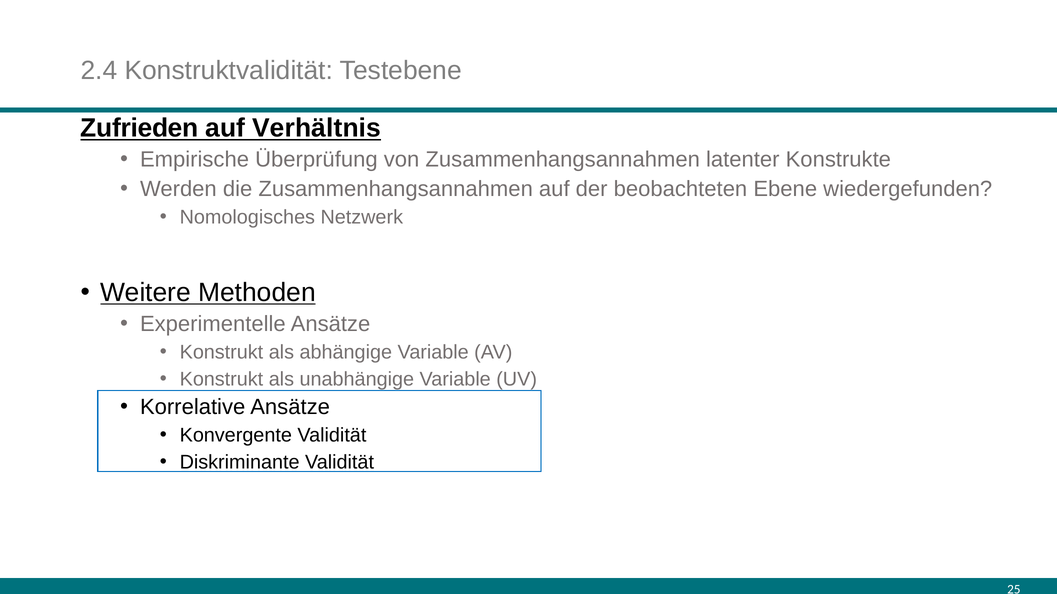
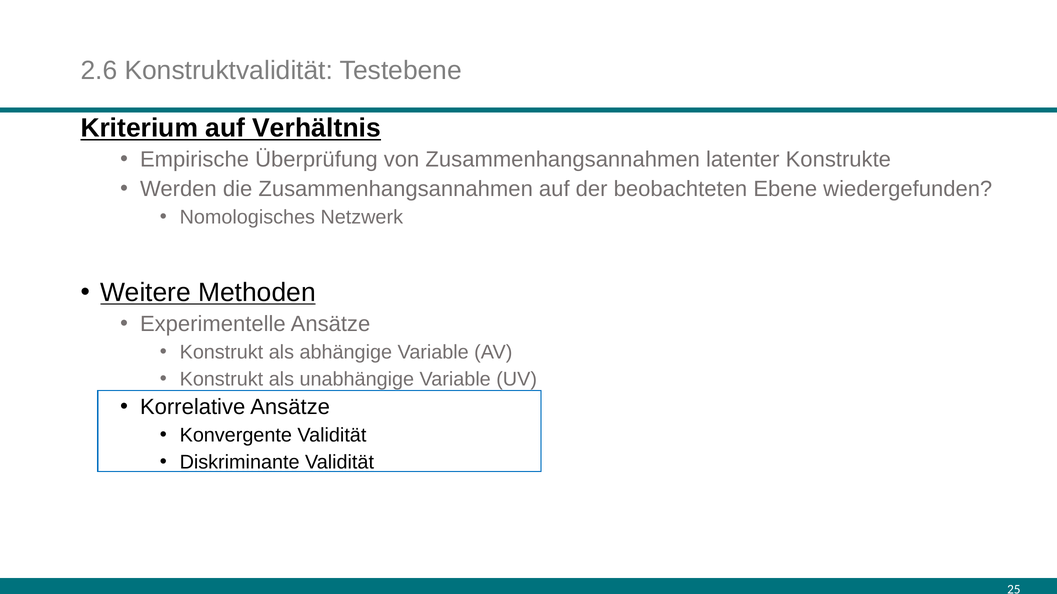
2.4: 2.4 -> 2.6 (99, 71)
Zufrieden: Zufrieden -> Kriterium (139, 128)
